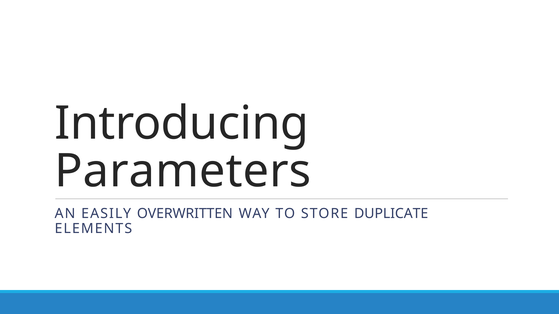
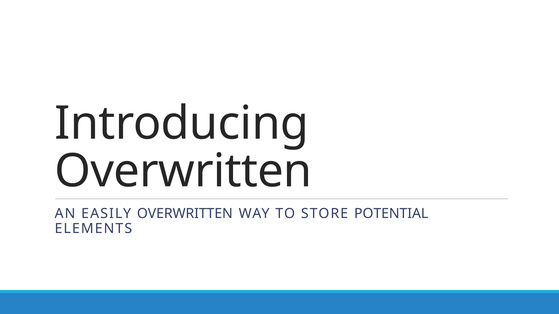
Parameters: Parameters -> Overwritten (183, 171)
DUPLICATE: DUPLICATE -> POTENTIAL (391, 214)
